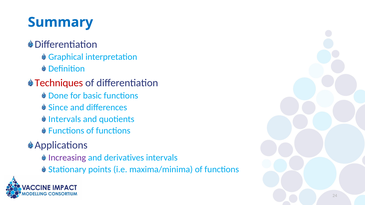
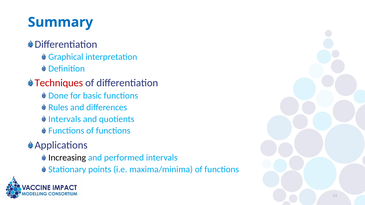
Since: Since -> Rules (58, 107)
Increasing colour: purple -> black (67, 158)
derivatives: derivatives -> performed (124, 158)
